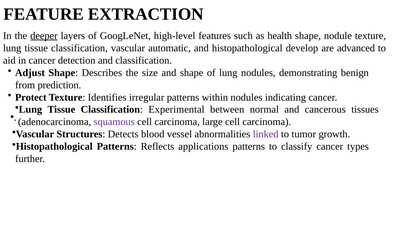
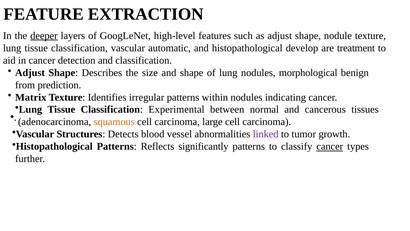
as health: health -> adjust (280, 36)
advanced: advanced -> treatment (356, 48)
demonstrating: demonstrating -> morphological (308, 73)
Protect: Protect -> Matrix (31, 97)
squamous colour: purple -> orange (114, 122)
applications: applications -> significantly (203, 146)
cancer underline: none -> present (330, 146)
